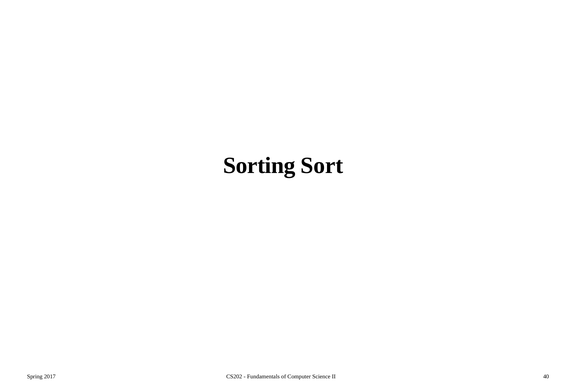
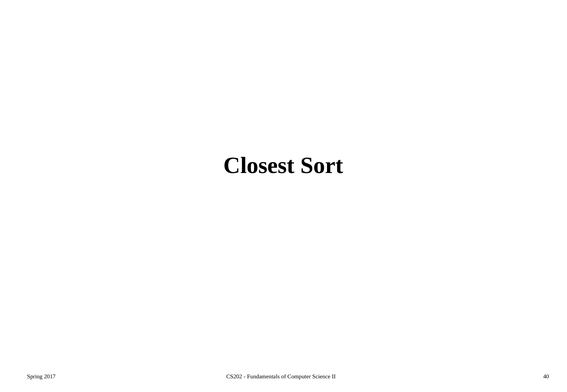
Sorting: Sorting -> Closest (259, 166)
